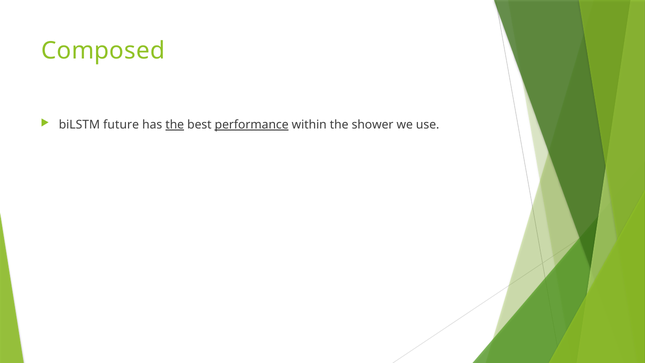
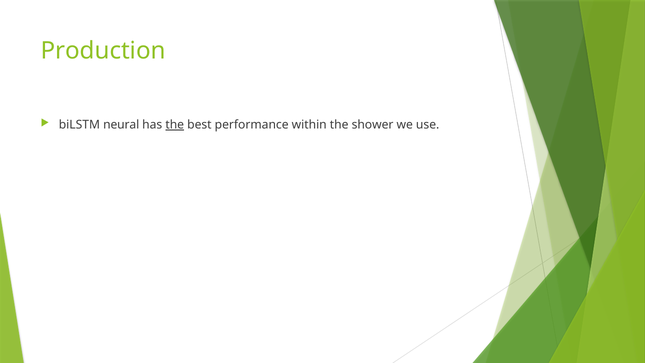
Composed: Composed -> Production (103, 51)
future: future -> neural (121, 125)
performance underline: present -> none (252, 125)
